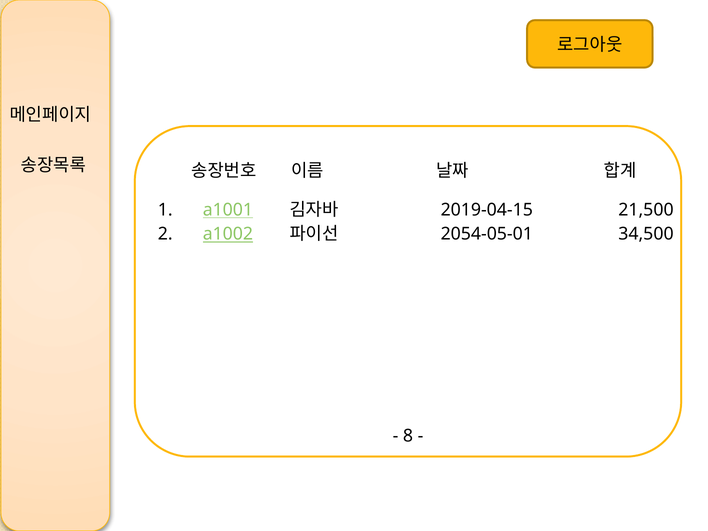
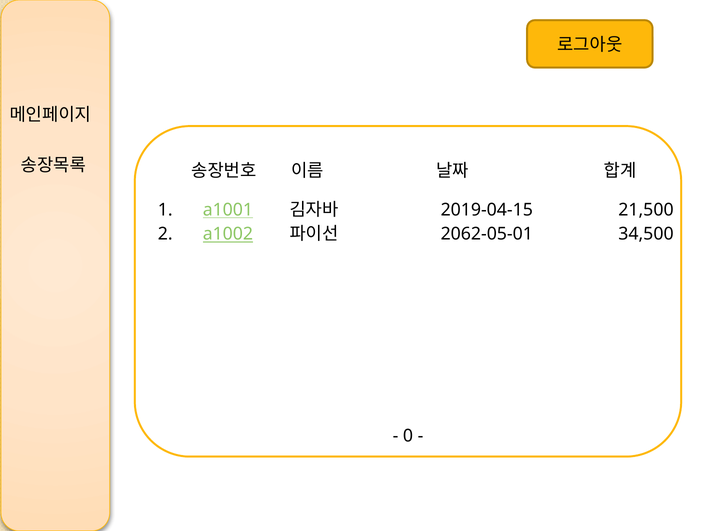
2054-05-01: 2054-05-01 -> 2062-05-01 (487, 234)
8: 8 -> 0 (408, 436)
